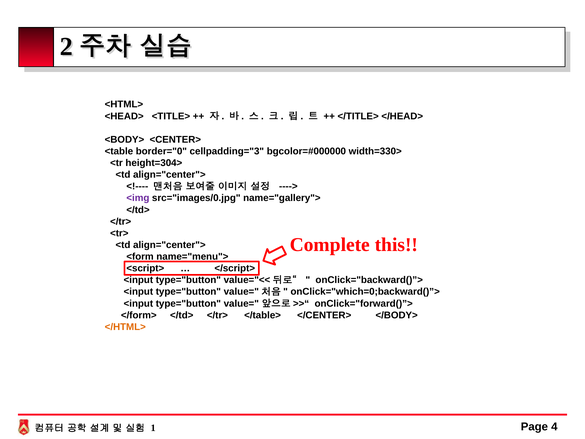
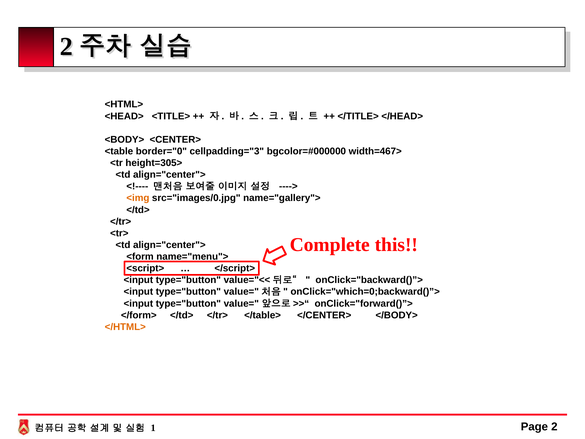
width=330>: width=330> -> width=467> (375, 151)
height=304>: height=304> -> height=305> (154, 163)
<img colour: purple -> orange (138, 198)
Page 4: 4 -> 2 (554, 426)
